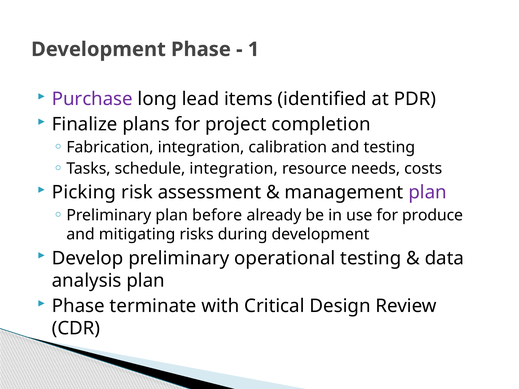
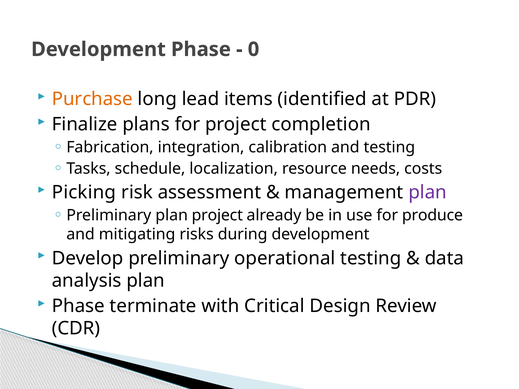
1: 1 -> 0 (254, 49)
Purchase colour: purple -> orange (92, 99)
schedule integration: integration -> localization (234, 169)
plan before: before -> project (217, 215)
